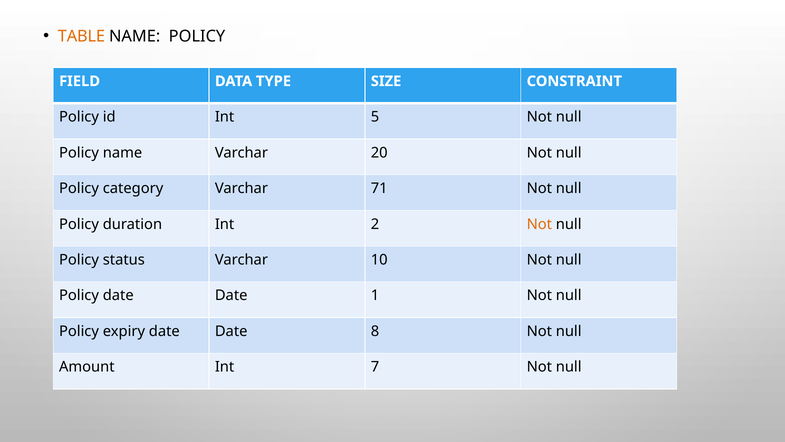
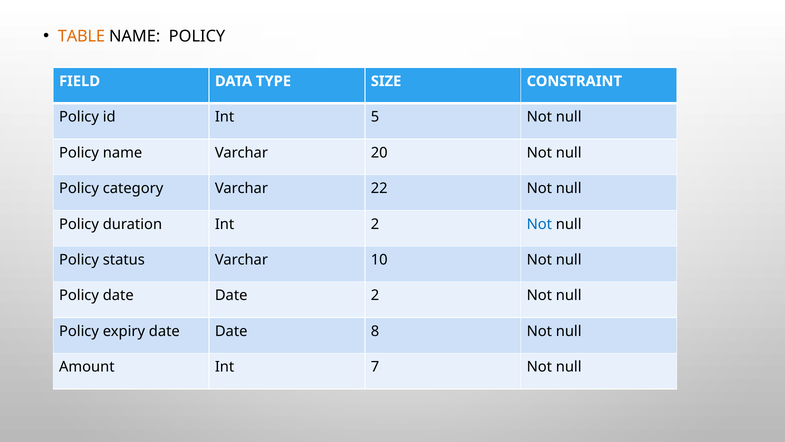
71: 71 -> 22 (379, 188)
Not colour: orange -> blue (539, 224)
Date 1: 1 -> 2 (375, 295)
